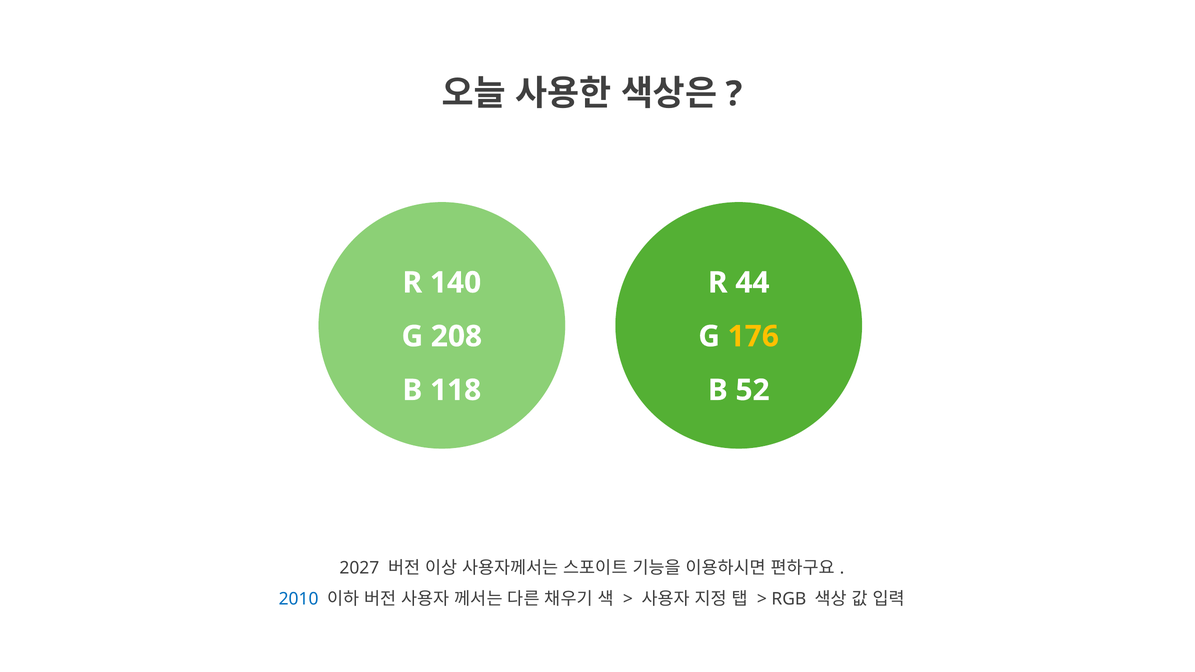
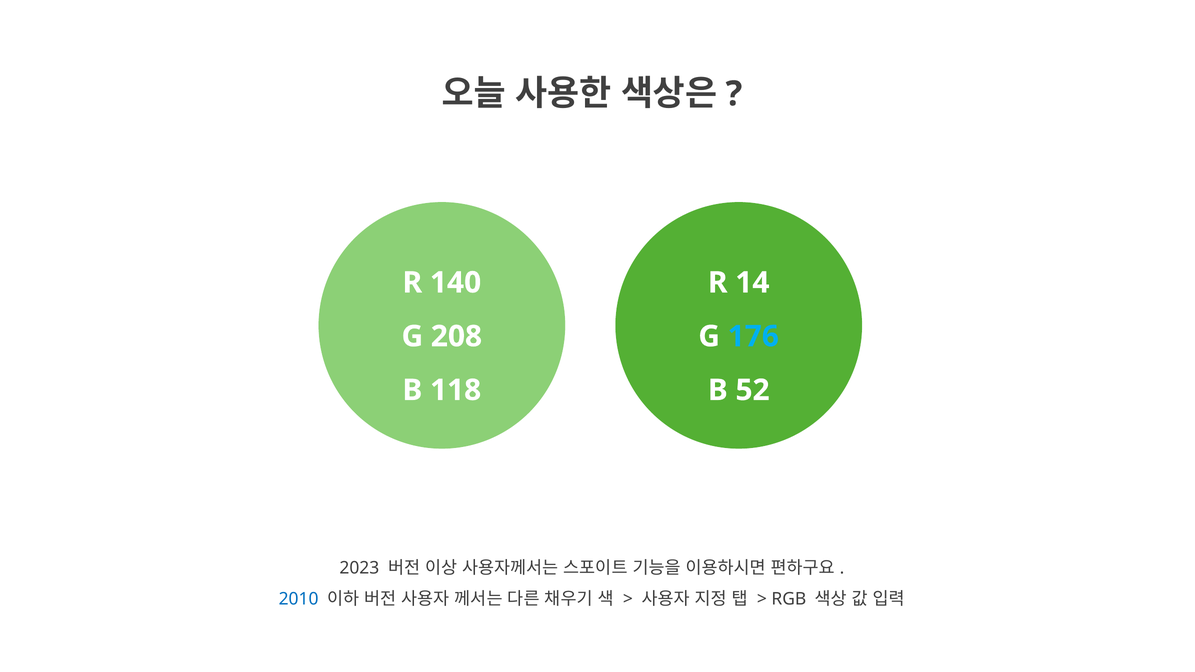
44: 44 -> 14 (752, 283)
176 colour: yellow -> light blue (753, 336)
2027: 2027 -> 2023 (359, 568)
